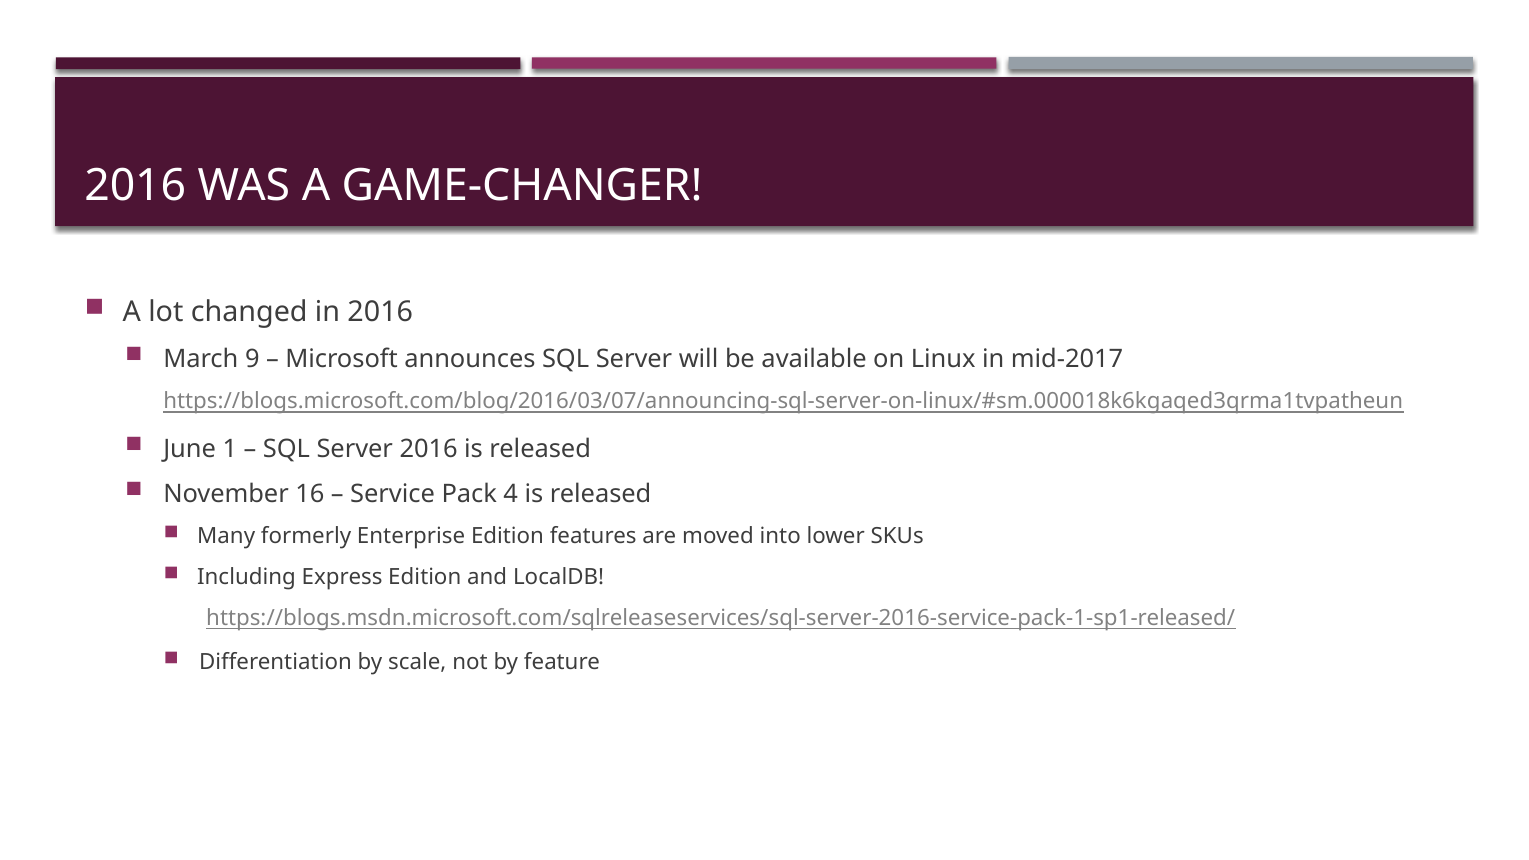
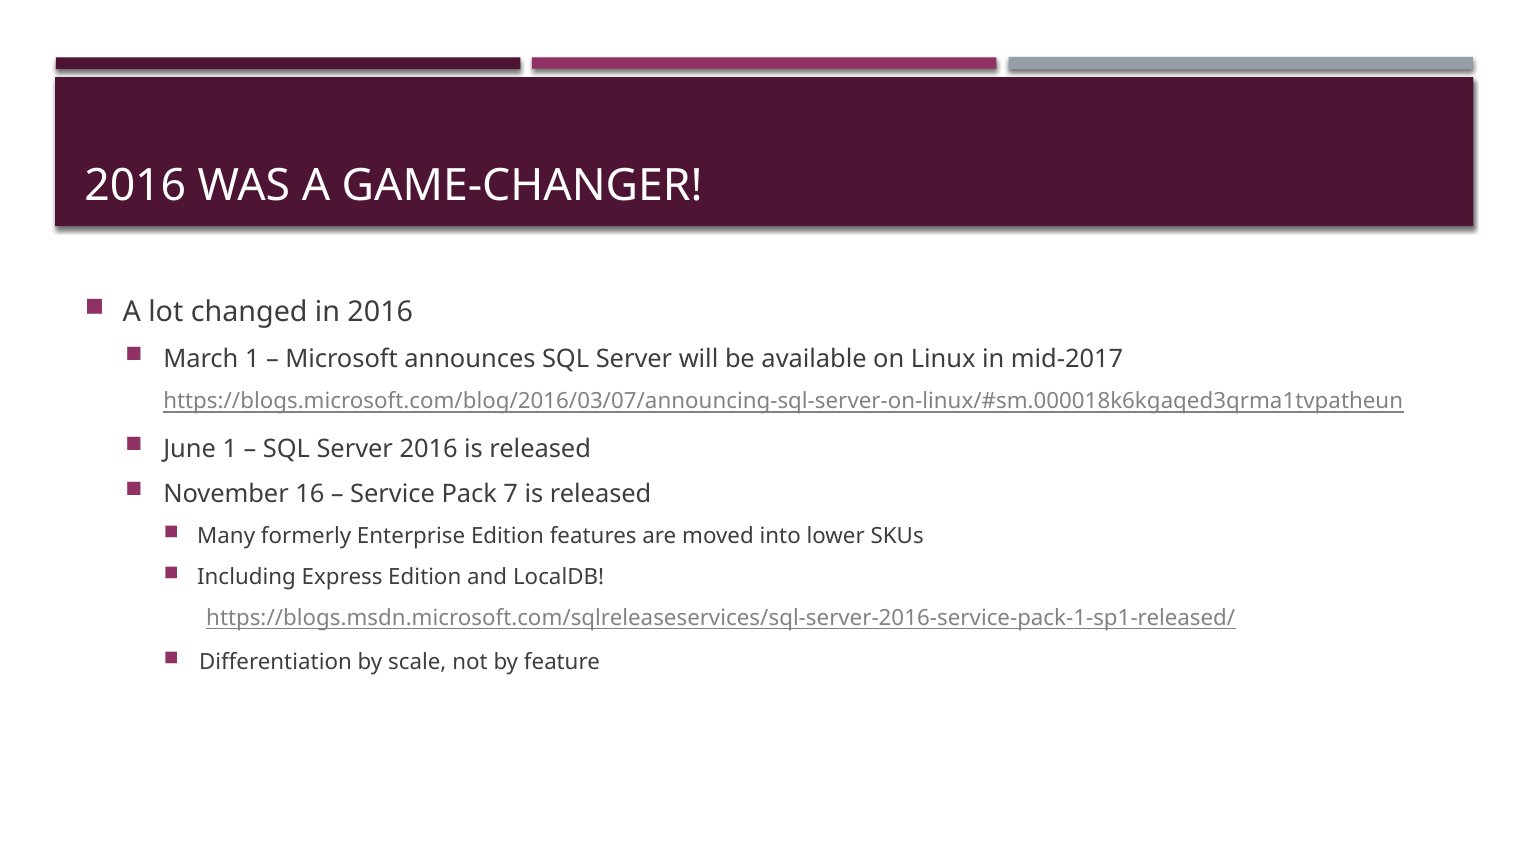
March 9: 9 -> 1 (252, 359)
4: 4 -> 7 (511, 494)
